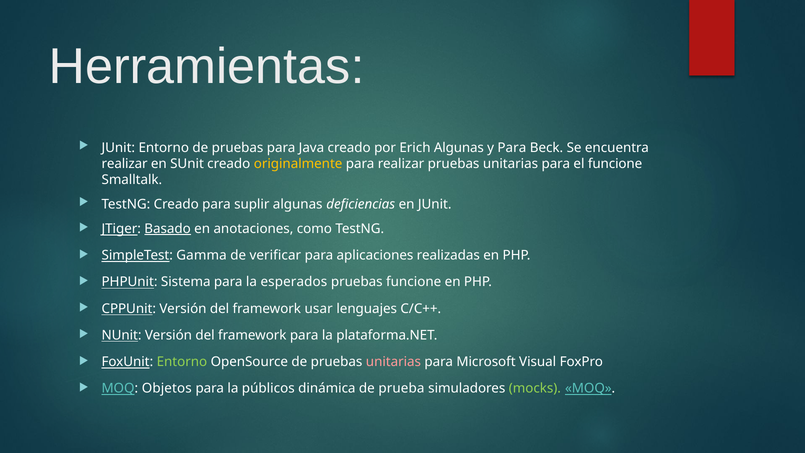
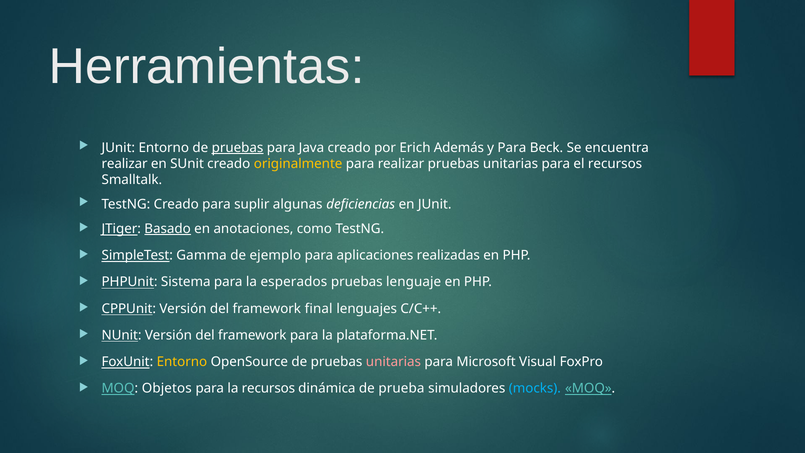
pruebas underline: none -> present (238, 148)
Erich Algunas: Algunas -> Además (459, 148)
el funcione: funcione -> recursos (615, 164)
verificar: verificar -> ejemplo (275, 255)
pruebas funcione: funcione -> lenguaje (414, 282)
usar: usar -> final (319, 309)
Entorno colour: light green -> yellow (182, 362)
la públicos: públicos -> recursos (268, 388)
mocks colour: light green -> light blue (535, 388)
